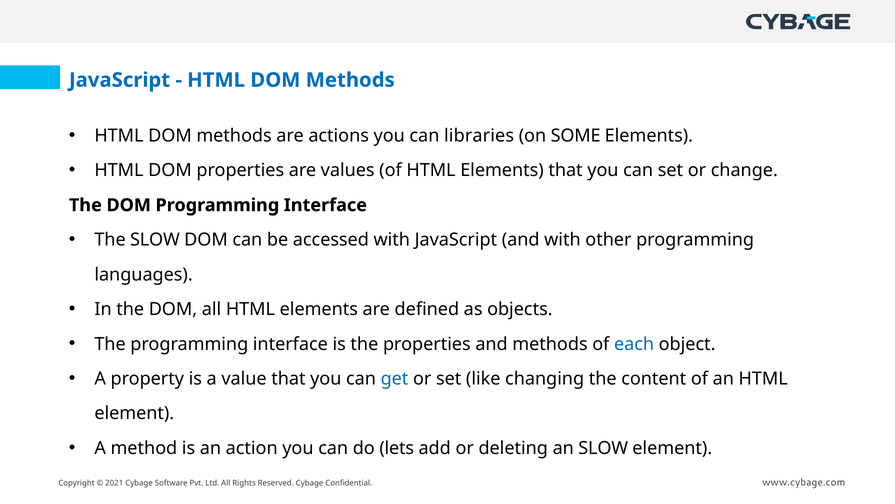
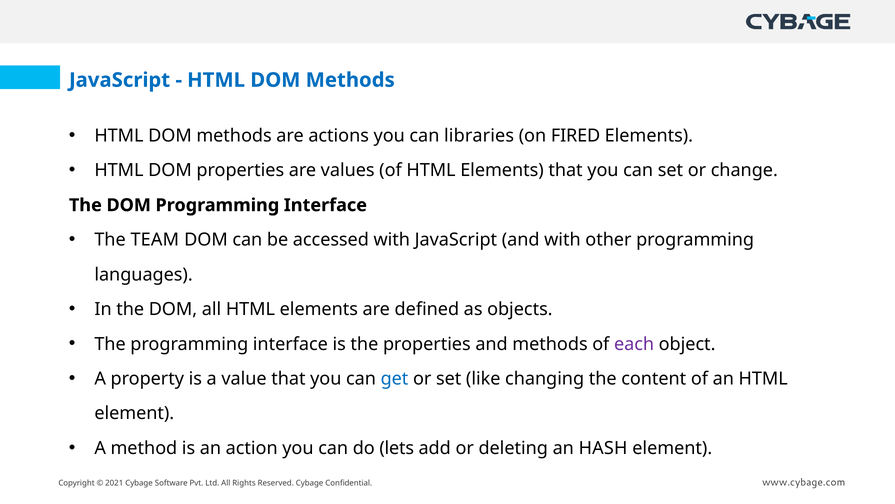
SOME: SOME -> FIRED (576, 136)
The SLOW: SLOW -> TEAM (155, 240)
each colour: blue -> purple (634, 344)
an SLOW: SLOW -> HASH (603, 448)
